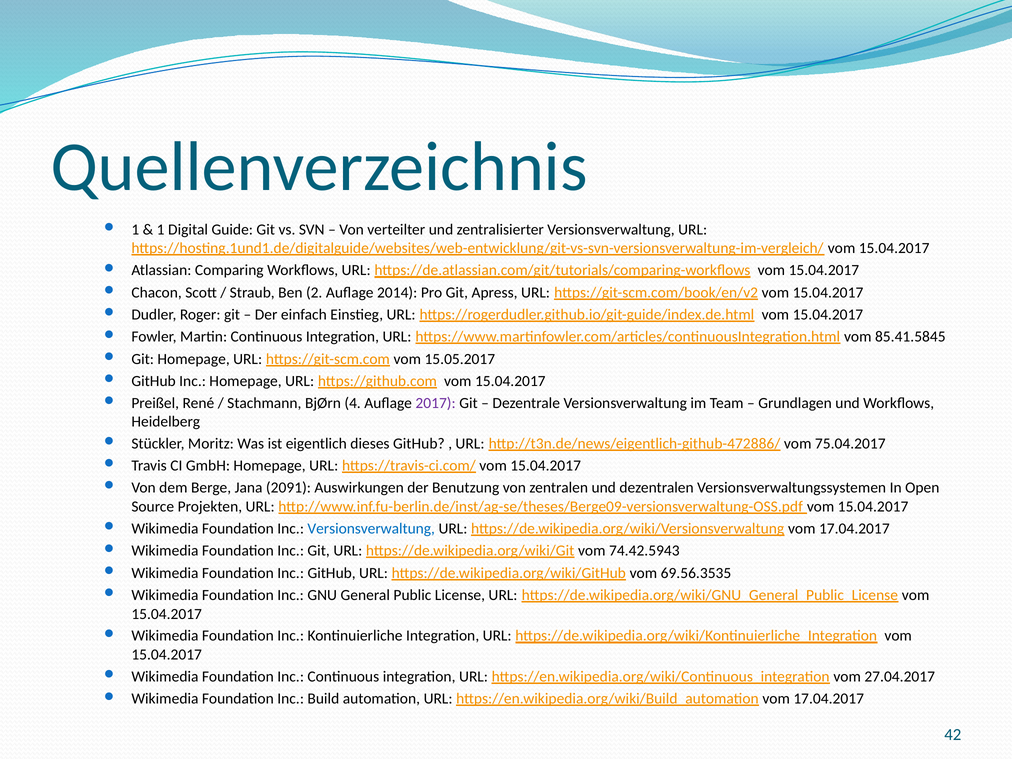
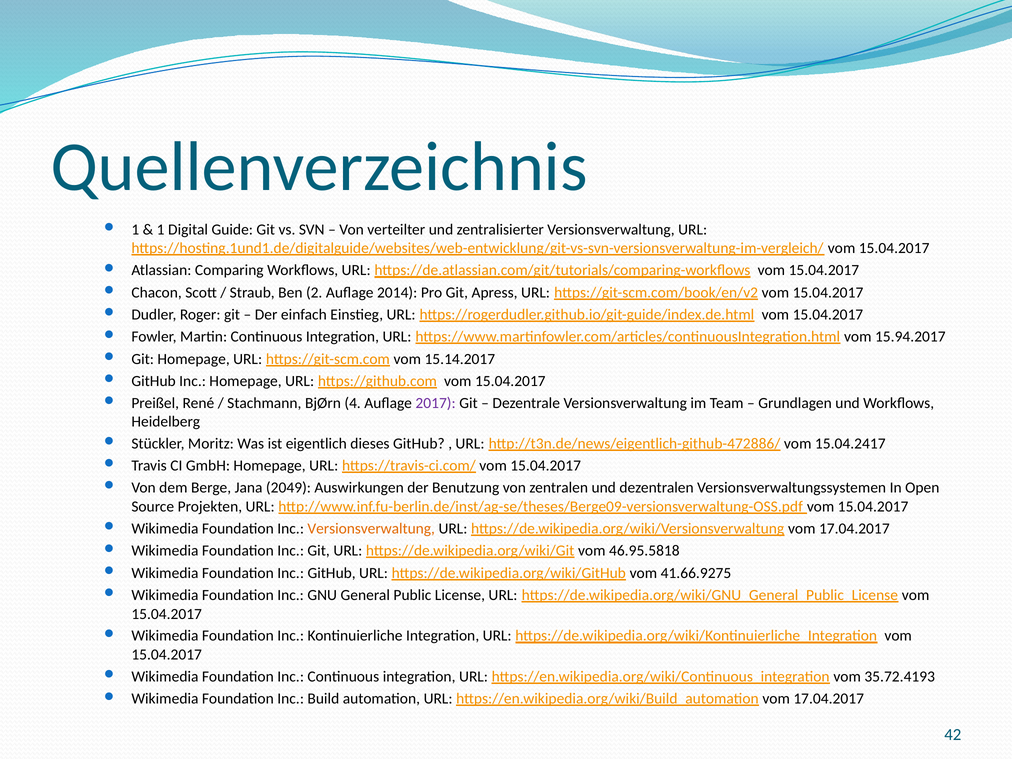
85.41.5845: 85.41.5845 -> 15.94.2017 (910, 337)
15.05.2017: 15.05.2017 -> 15.14.2017 (460, 359)
75.04.2017: 75.04.2017 -> 15.04.2417 (850, 444)
2091: 2091 -> 2049 (288, 488)
Versionsverwaltung colour: blue -> orange (371, 529)
74.42.5943: 74.42.5943 -> 46.95.5818 (644, 551)
69.56.3535: 69.56.3535 -> 41.66.9275 (696, 573)
27.04.2017: 27.04.2017 -> 35.72.4193 (900, 677)
